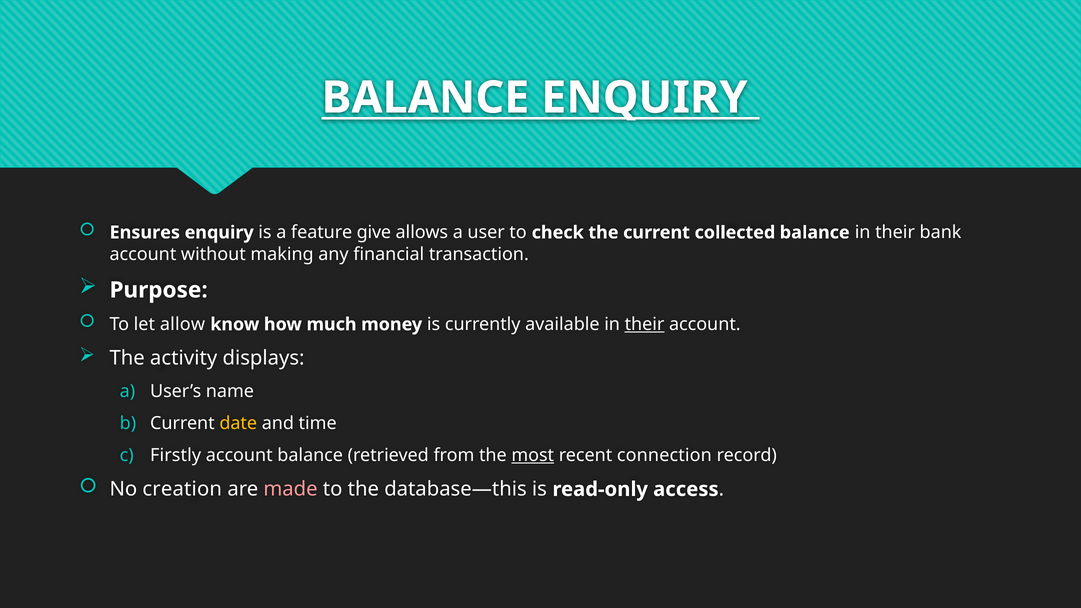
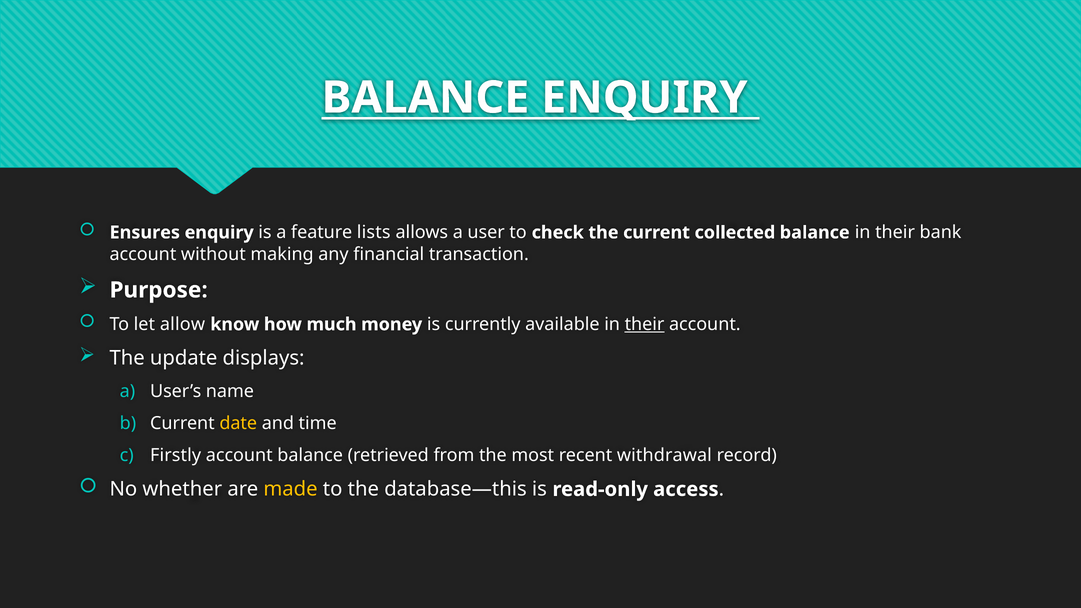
give: give -> lists (374, 233)
activity: activity -> update (184, 358)
most underline: present -> none (533, 455)
connection: connection -> withdrawal (664, 455)
creation: creation -> whether (182, 489)
made colour: pink -> yellow (291, 489)
